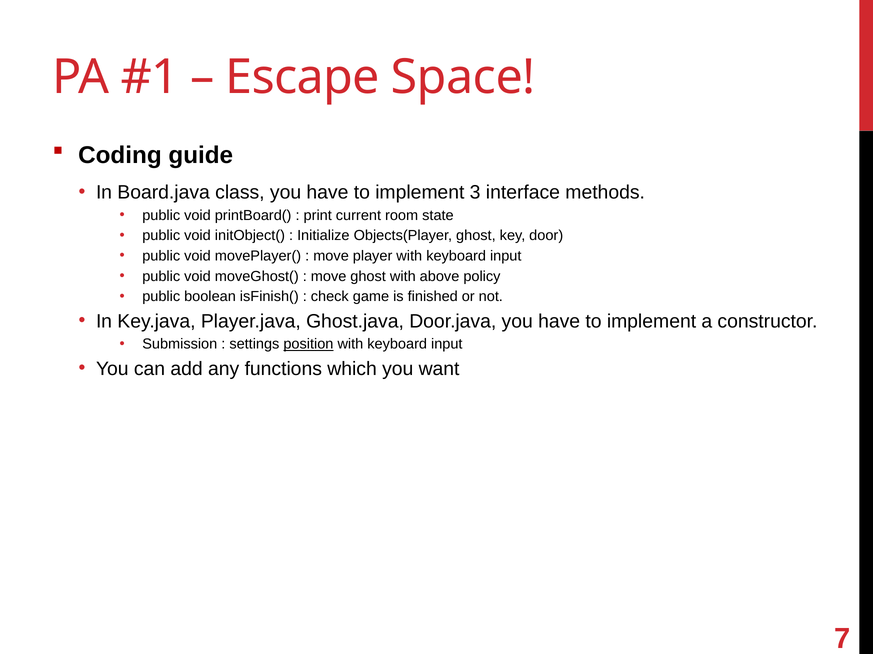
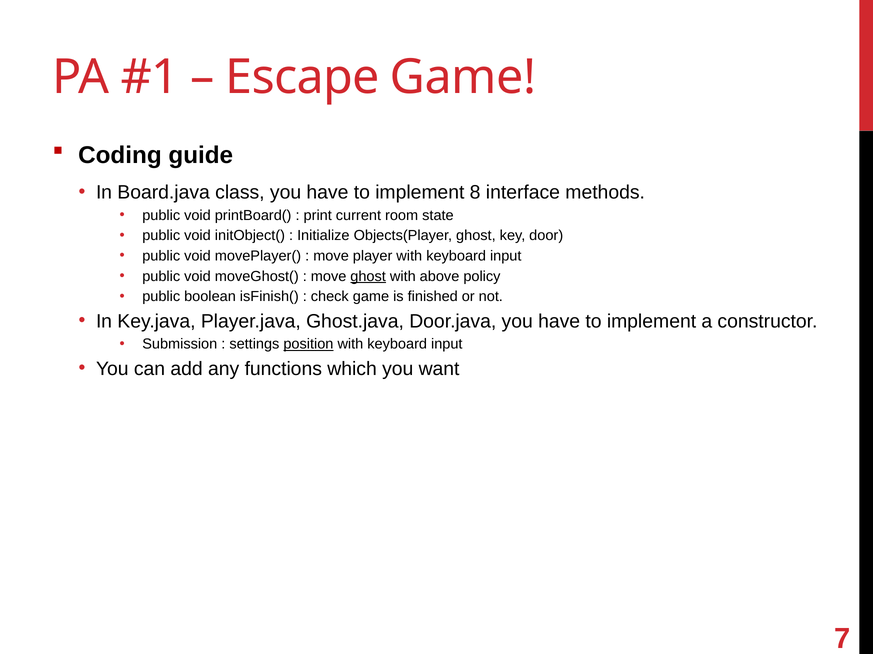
Escape Space: Space -> Game (463, 77)
3: 3 -> 8 (475, 193)
ghost underline: none -> present (368, 277)
